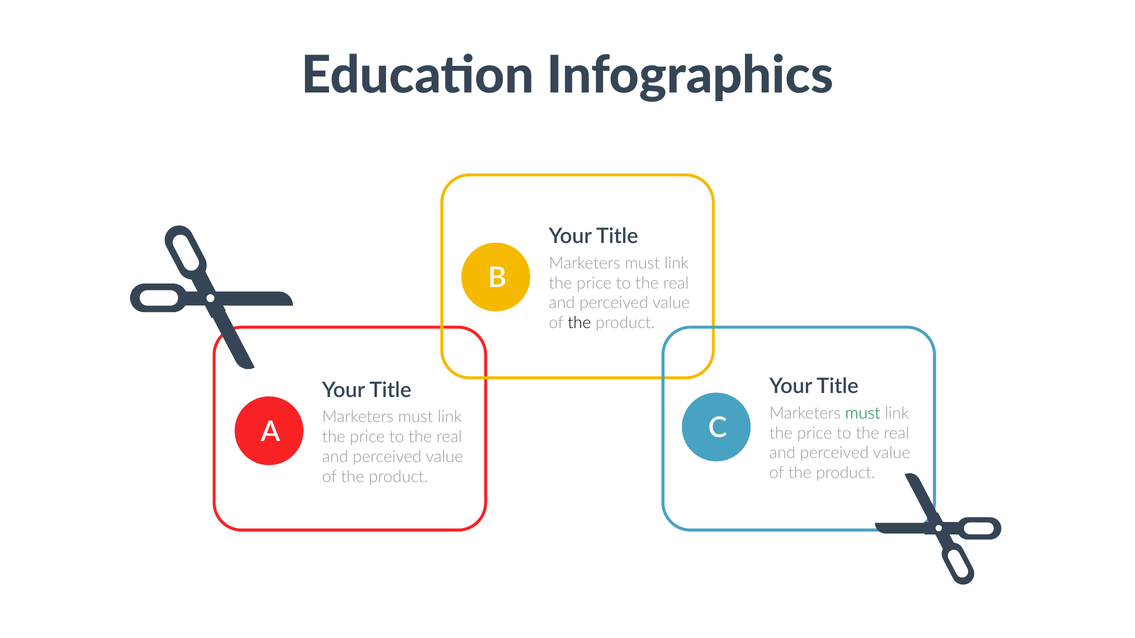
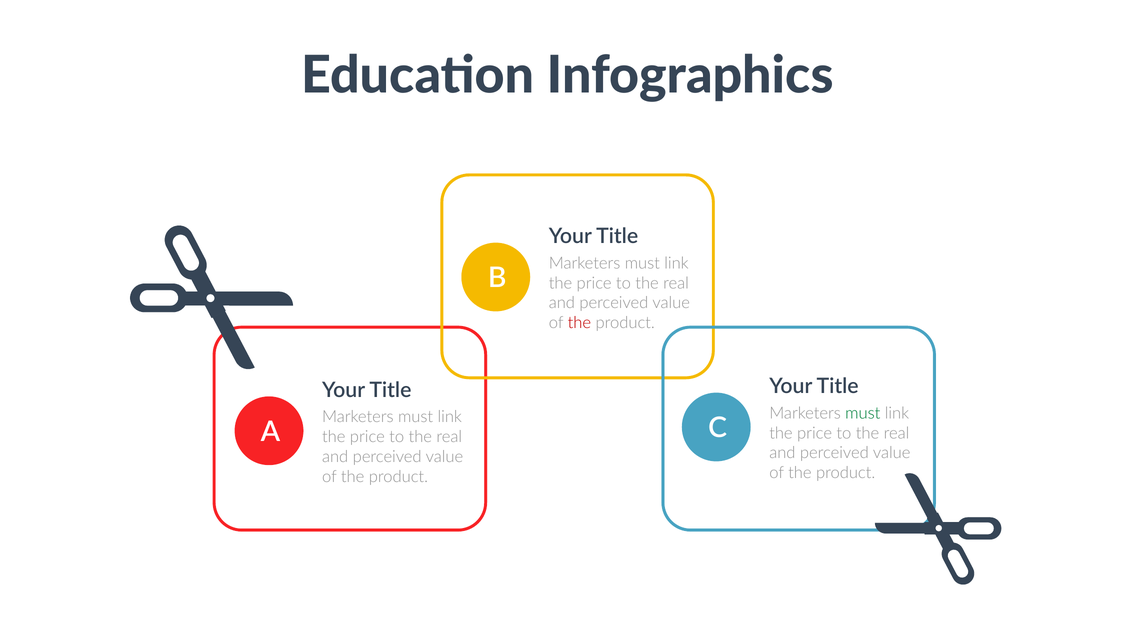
the colour: black -> red (579, 323)
